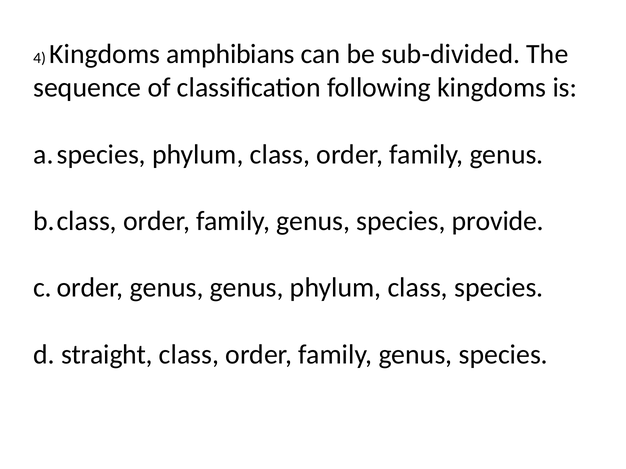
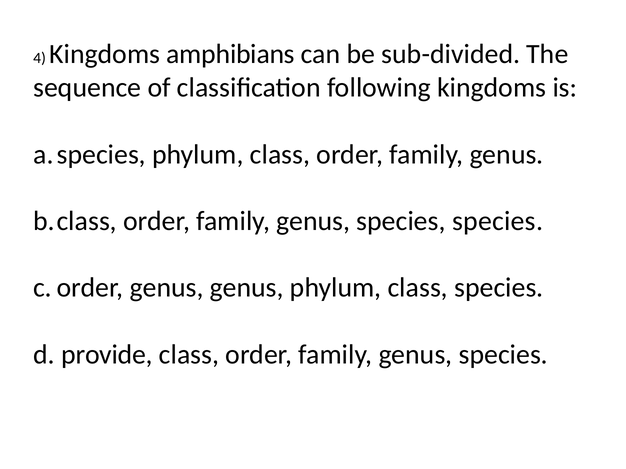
species provide: provide -> species (498, 221)
straight: straight -> provide (107, 355)
